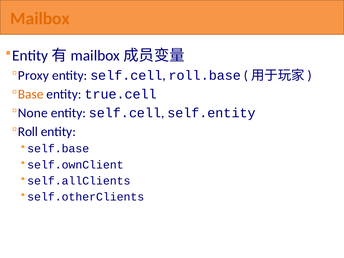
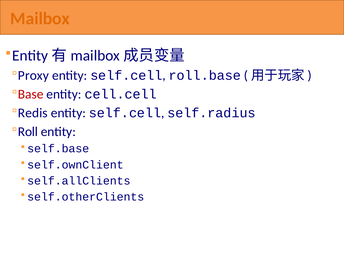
Base colour: orange -> red (31, 94)
true.cell: true.cell -> cell.cell (121, 94)
None: None -> Redis (33, 113)
self.entity: self.entity -> self.radius (211, 113)
